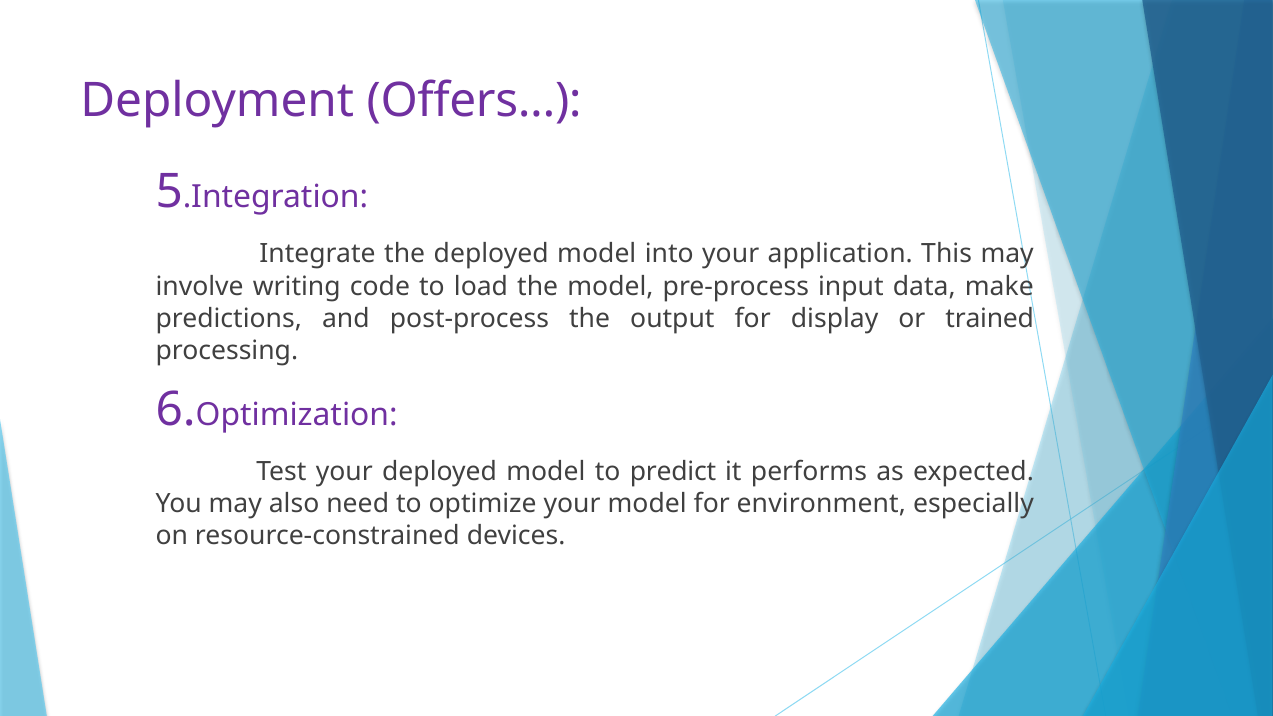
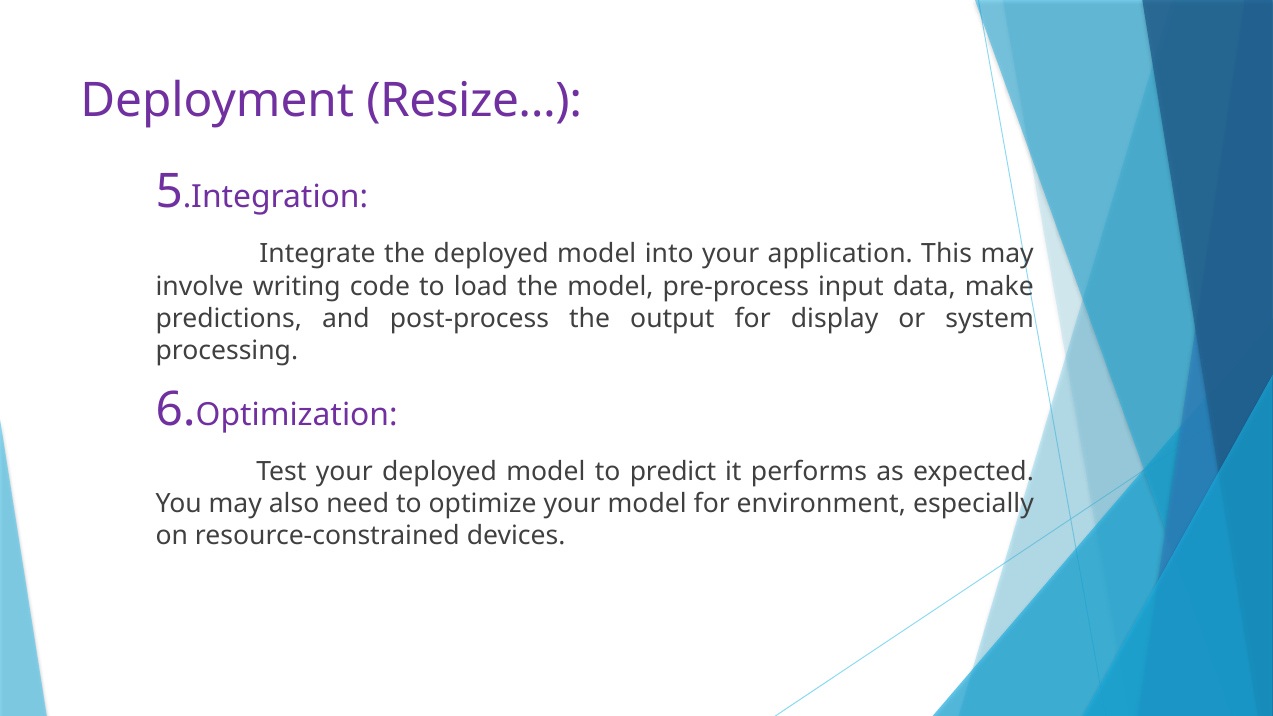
Offers: Offers -> Resize (474, 100)
trained: trained -> system (990, 319)
